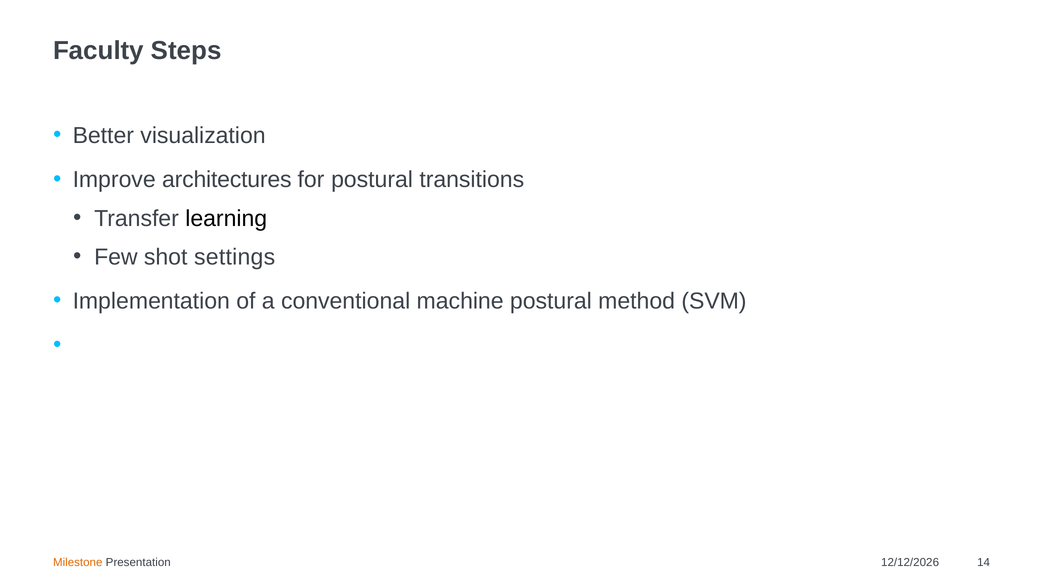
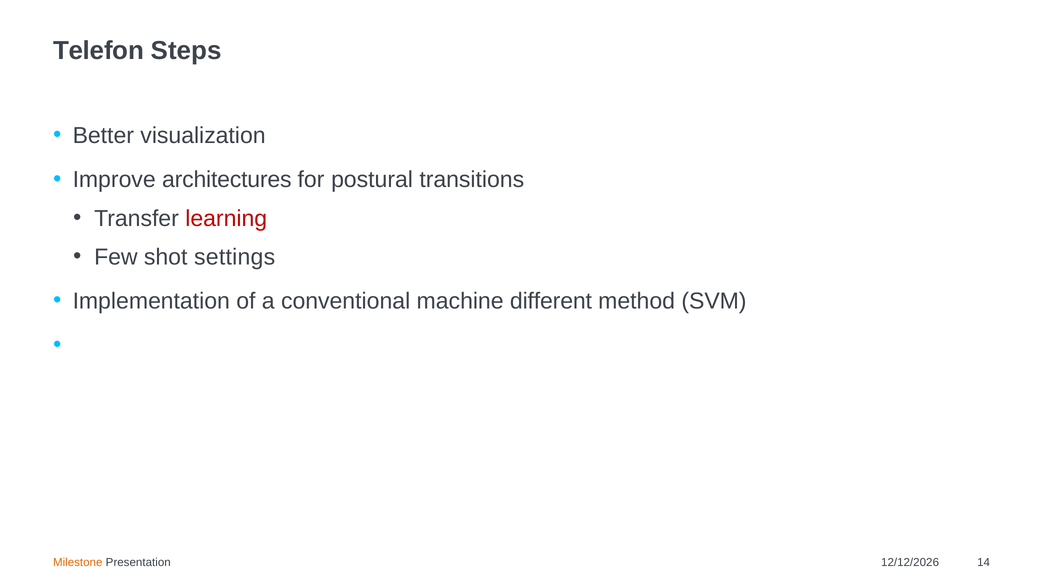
Faculty: Faculty -> Telefon (98, 51)
learning colour: black -> red (226, 218)
machine postural: postural -> different (551, 301)
